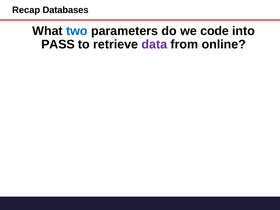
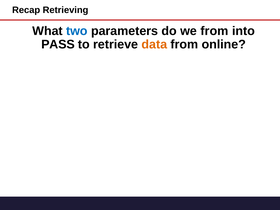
Databases: Databases -> Retrieving (66, 10)
we code: code -> from (214, 31)
data colour: purple -> orange (154, 44)
